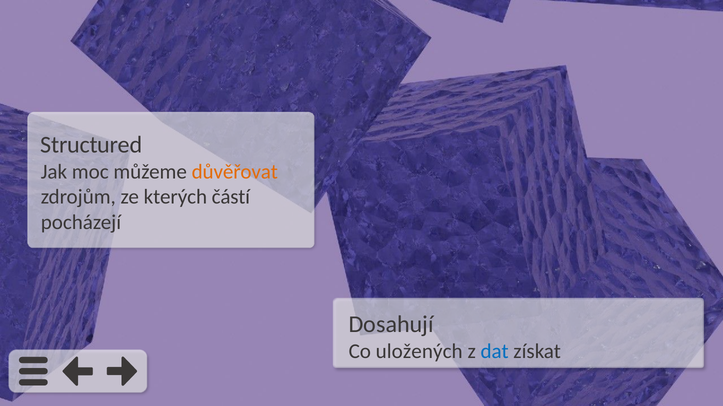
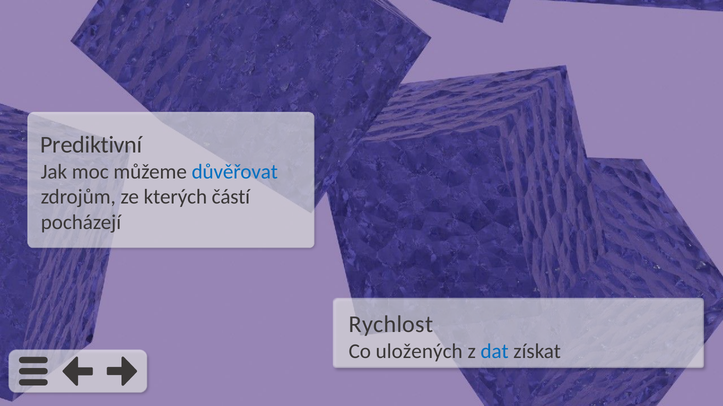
Structured: Structured -> Prediktivní (91, 145)
důvěřovat colour: orange -> blue (235, 172)
Dosahují: Dosahují -> Rychlost (391, 325)
